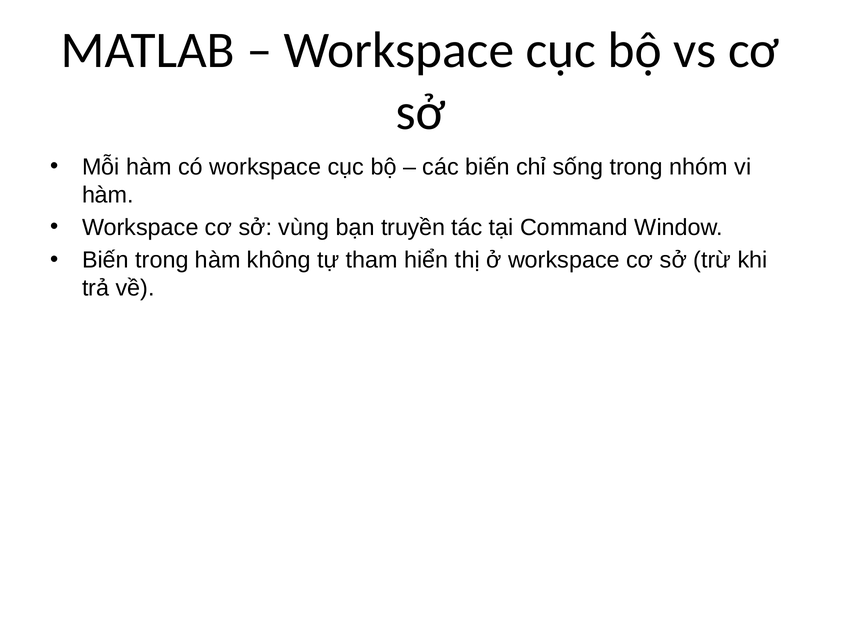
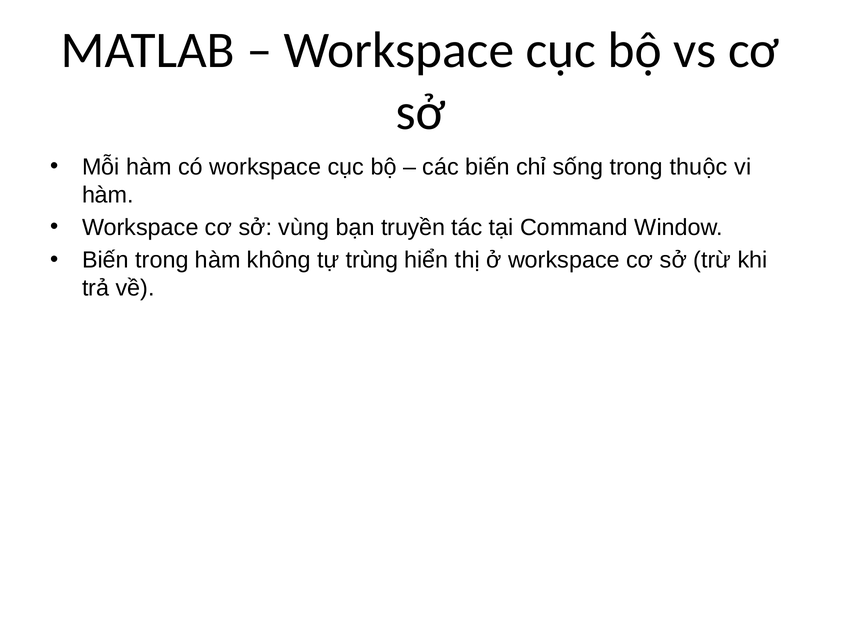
nhóm: nhóm -> thuộc (699, 167)
tham: tham -> trùng (372, 261)
